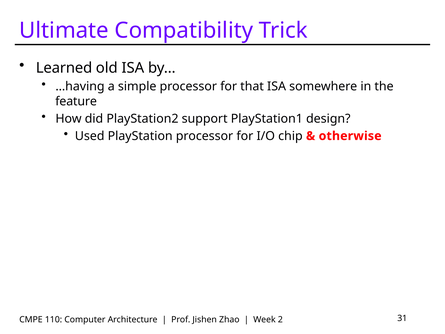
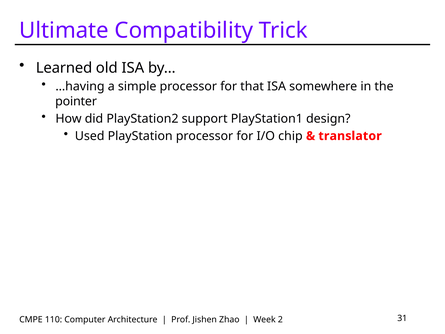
feature: feature -> pointer (76, 101)
otherwise: otherwise -> translator (350, 136)
